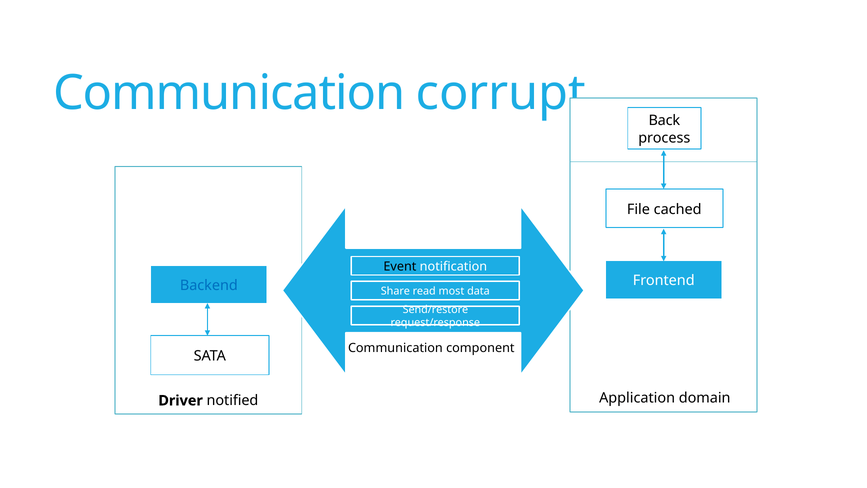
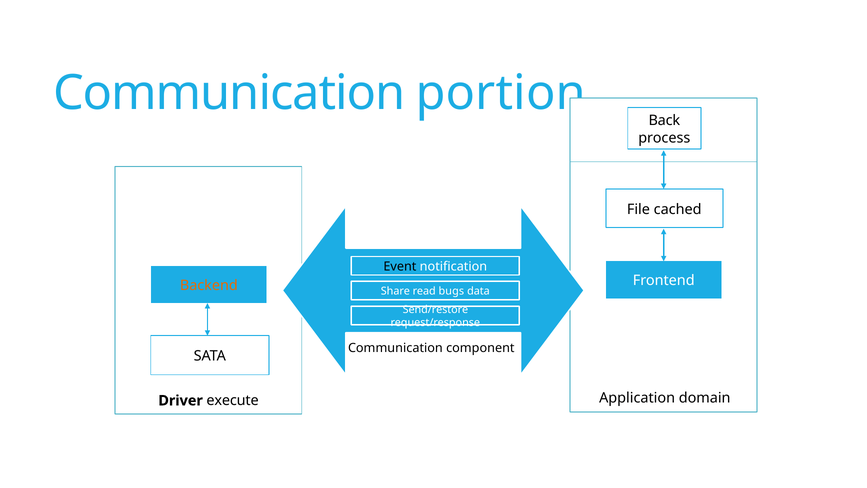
corrupt: corrupt -> portion (501, 93)
Backend colour: blue -> orange (209, 285)
most: most -> bugs (451, 291)
notified: notified -> execute (233, 400)
